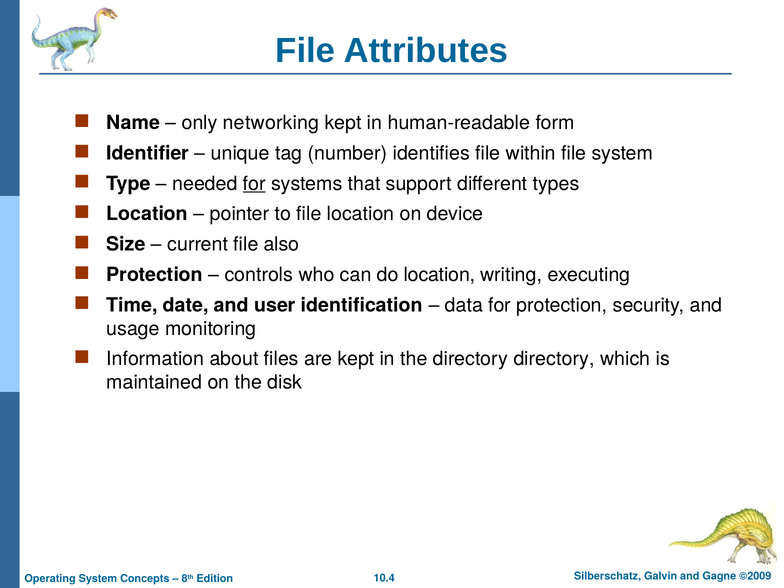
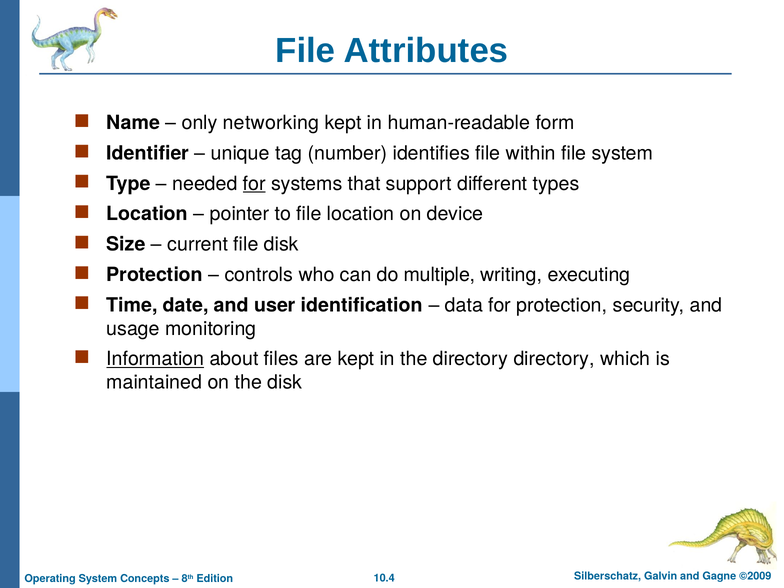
file also: also -> disk (281, 244)
do location: location -> multiple (440, 275)
Information underline: none -> present (155, 359)
